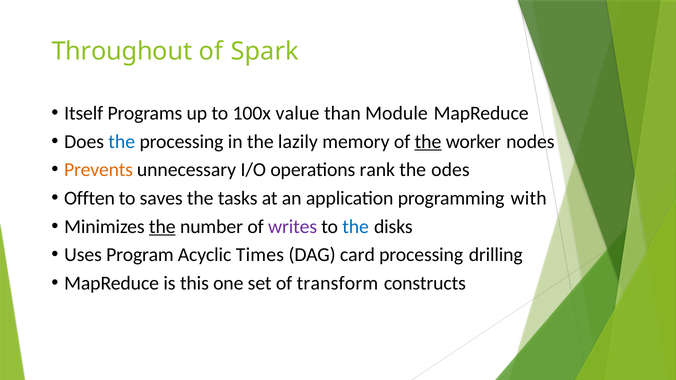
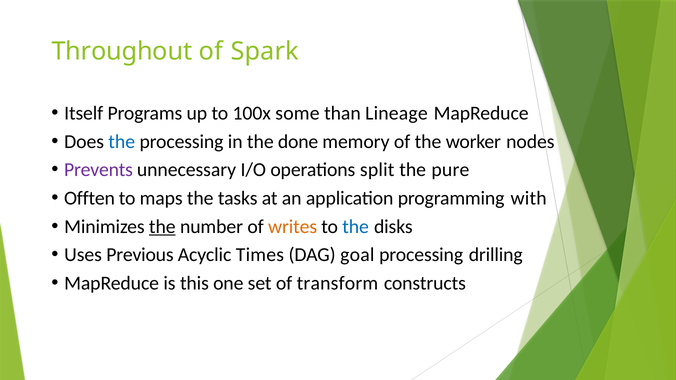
value: value -> some (297, 113)
Module: Module -> Lineage (396, 113)
lazily: lazily -> done (298, 142)
the underline: present -> none (428, 142)
Prevents colour: orange -> purple (98, 170)
rank: rank -> split (377, 170)
odes: odes -> pure (450, 170)
saves: saves -> maps (161, 198)
writes colour: purple -> orange (293, 227)
Program: Program -> Previous (140, 255)
card: card -> goal (357, 255)
